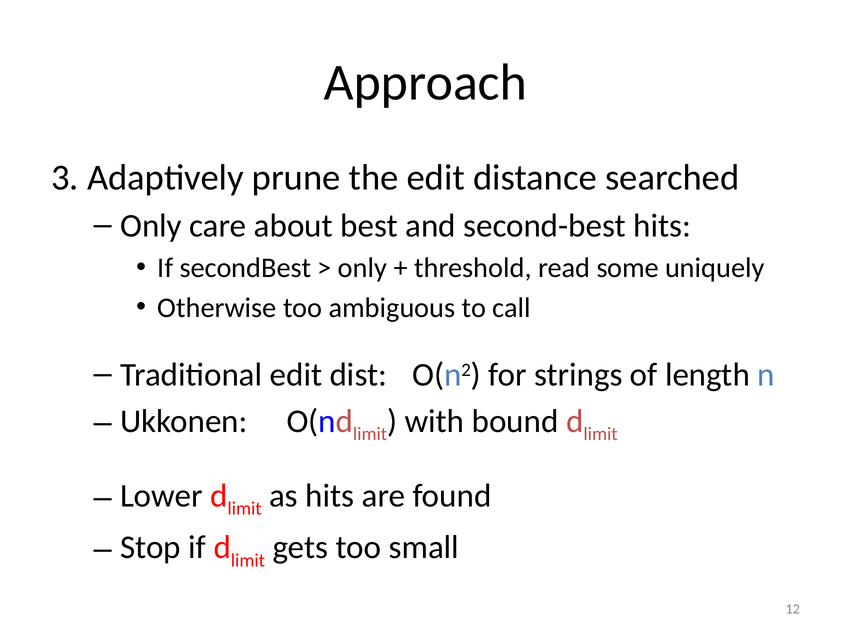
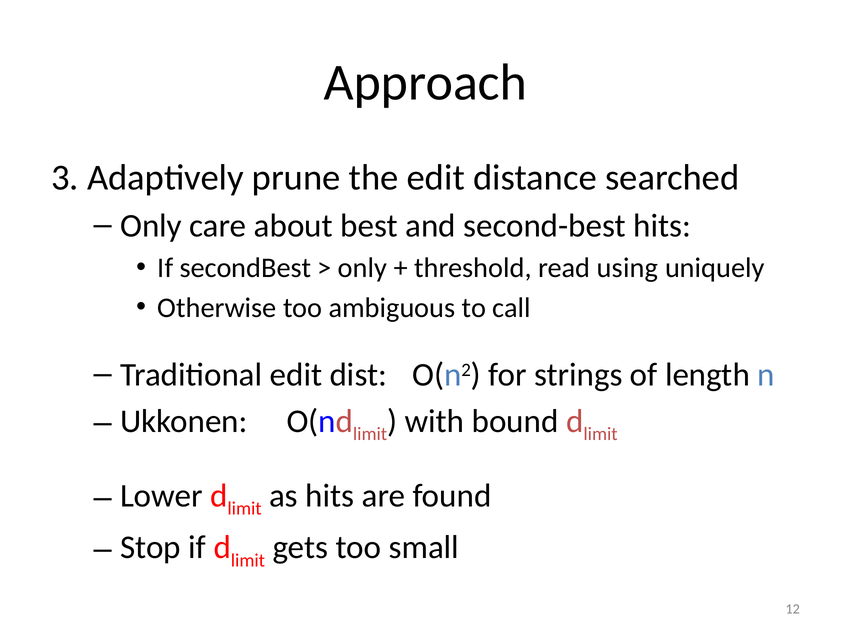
some: some -> using (627, 268)
